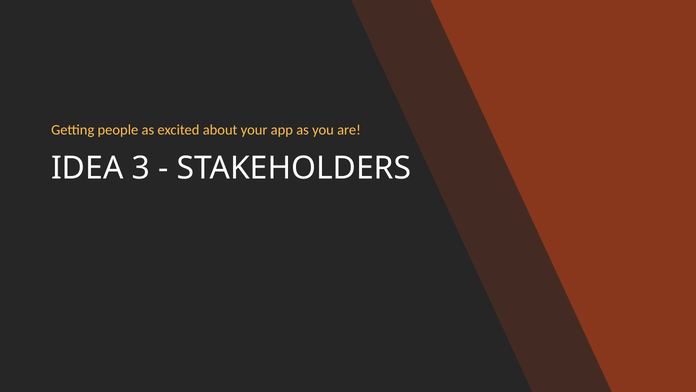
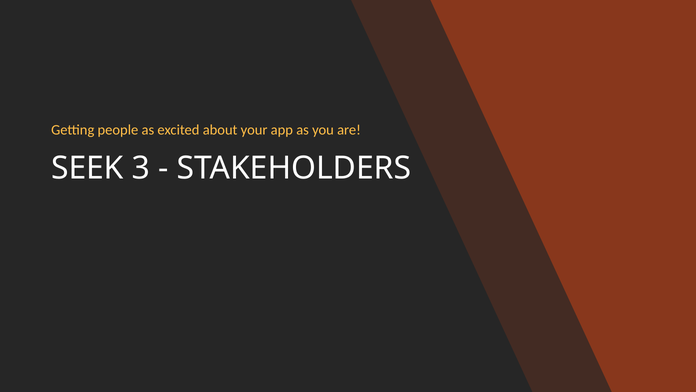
IDEA: IDEA -> SEEK (87, 168)
